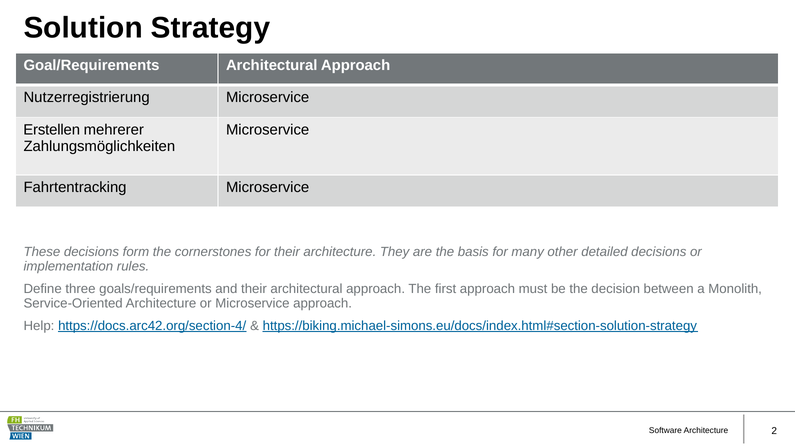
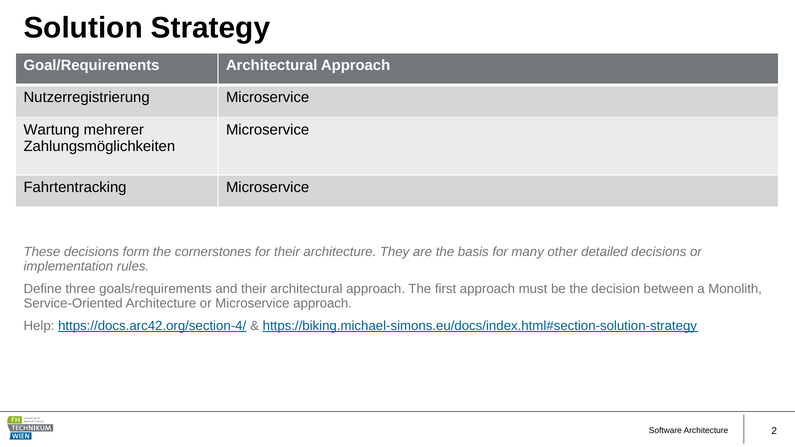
Erstellen: Erstellen -> Wartung (52, 130)
